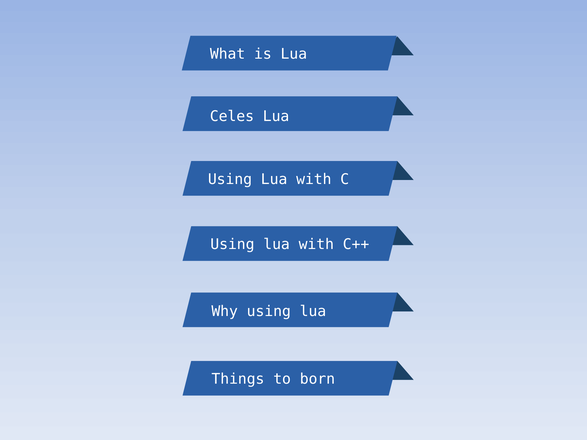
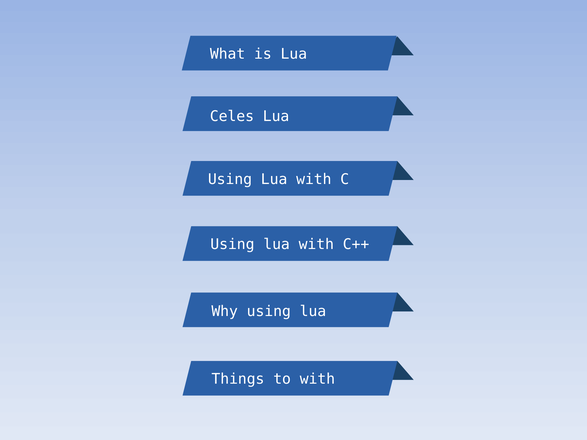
to born: born -> with (317, 379)
